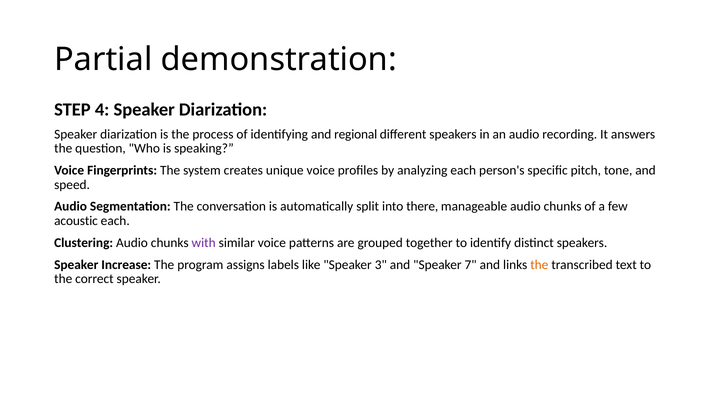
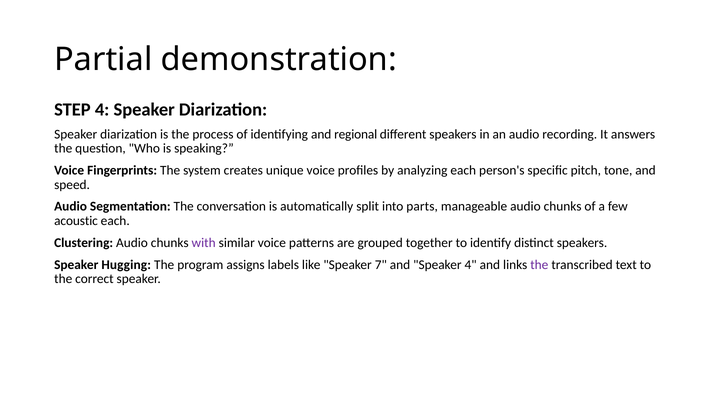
there: there -> parts (422, 207)
Increase: Increase -> Hugging (126, 265)
3: 3 -> 7 (381, 265)
Speaker 7: 7 -> 4 (471, 265)
the colour: orange -> purple (539, 265)
